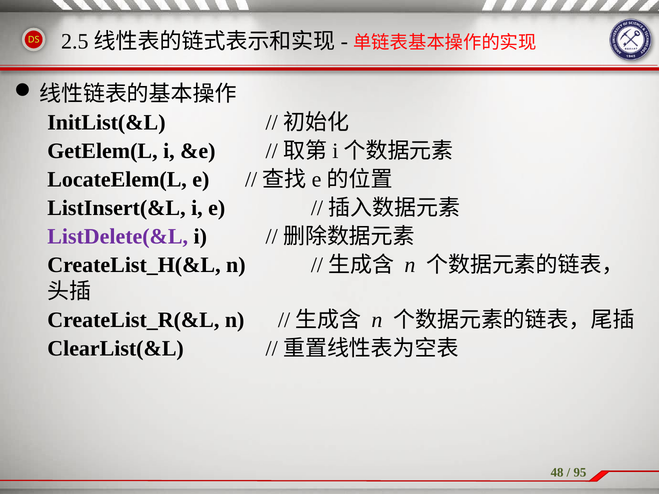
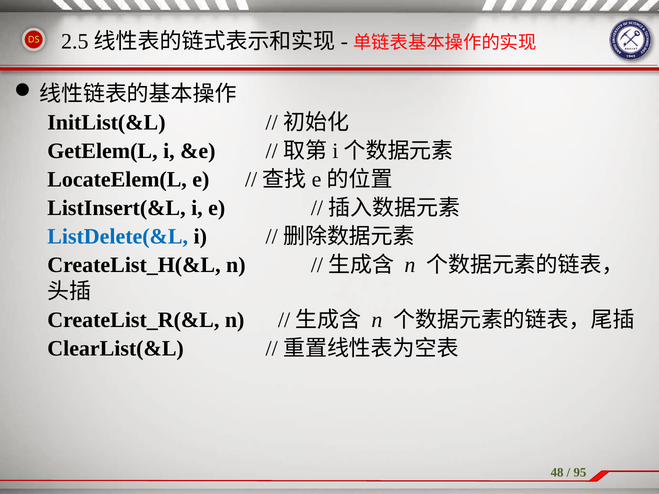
ListDelete(&L colour: purple -> blue (118, 237)
